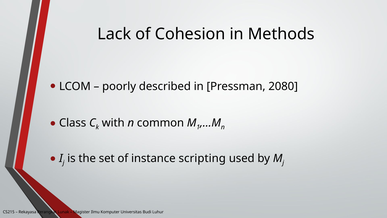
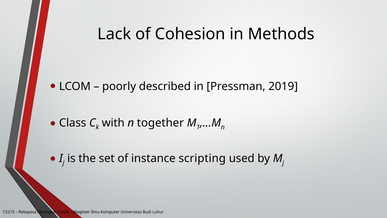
2080: 2080 -> 2019 (283, 86)
common: common -> together (160, 123)
